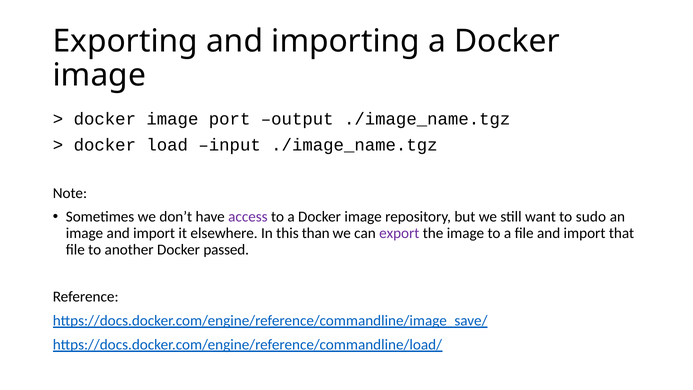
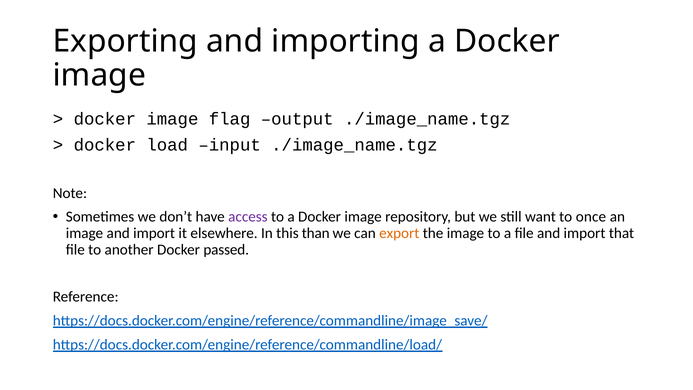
port: port -> flag (230, 119)
sudo: sudo -> once (591, 217)
export colour: purple -> orange (399, 233)
